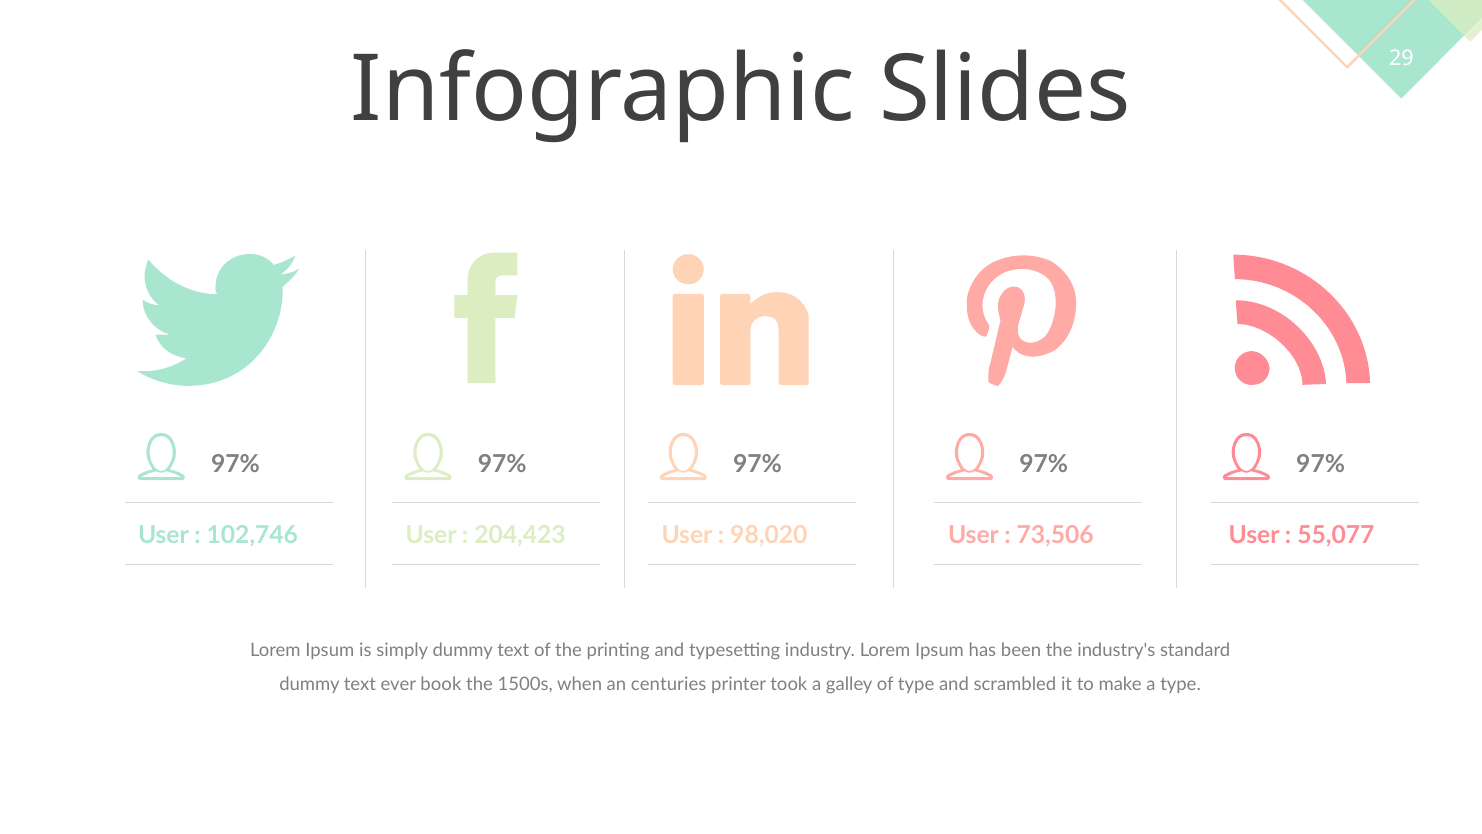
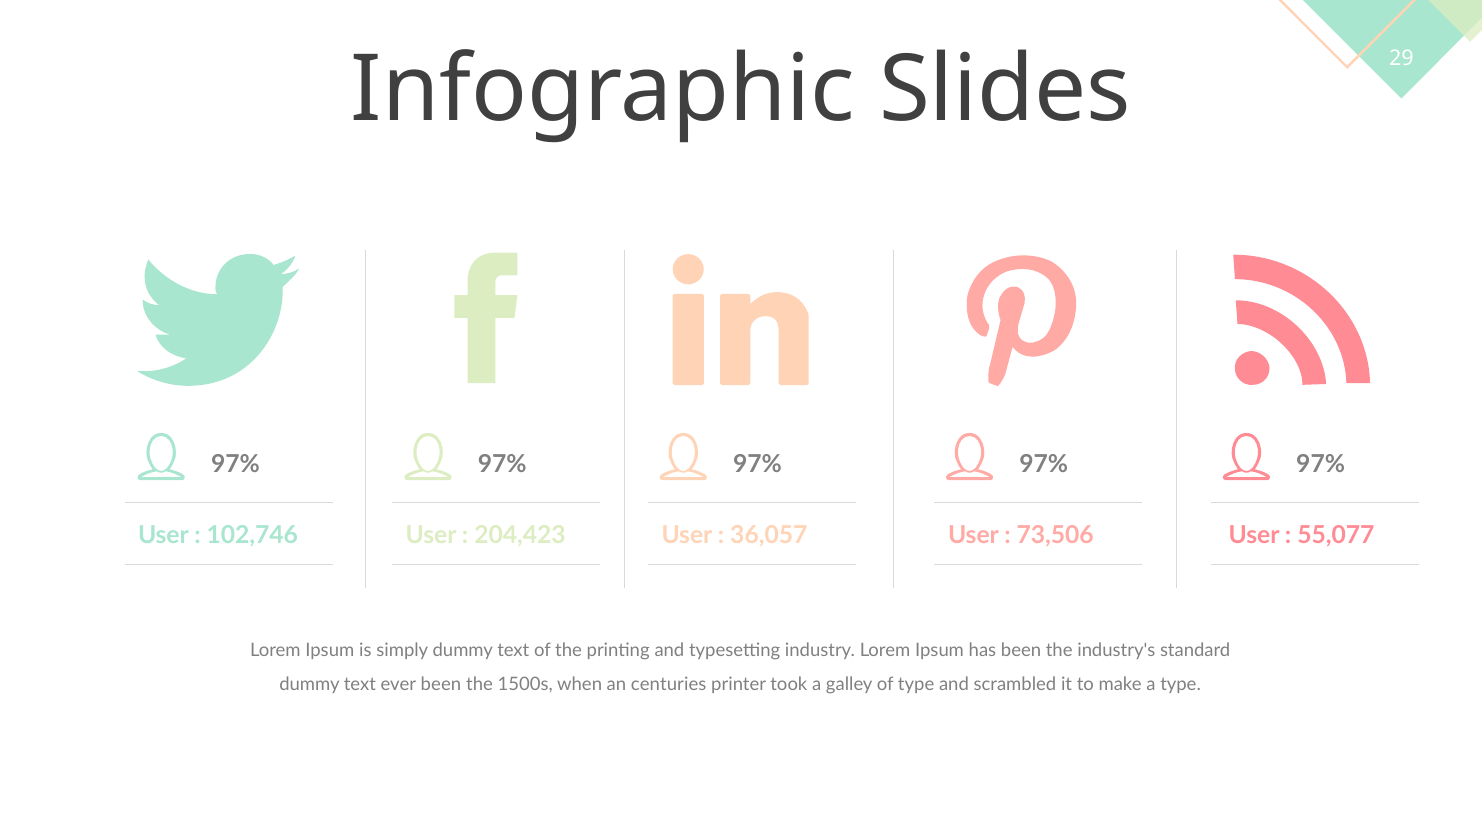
98,020: 98,020 -> 36,057 (769, 536)
ever book: book -> been (441, 684)
